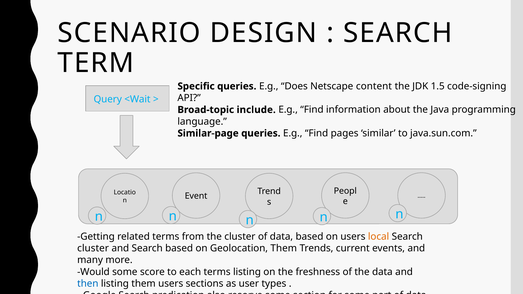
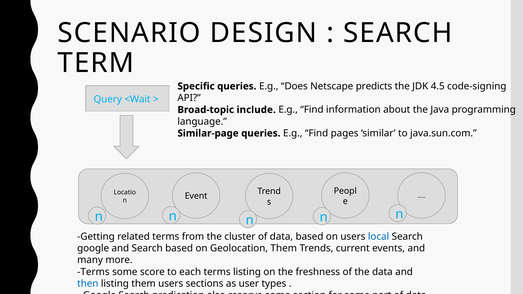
content: content -> predicts (374, 86)
1.5: 1.5 -> 4.5 (438, 86)
local colour: orange -> blue (379, 237)
cluster: cluster -> google (93, 248)
Would: Would -> Terms (93, 272)
